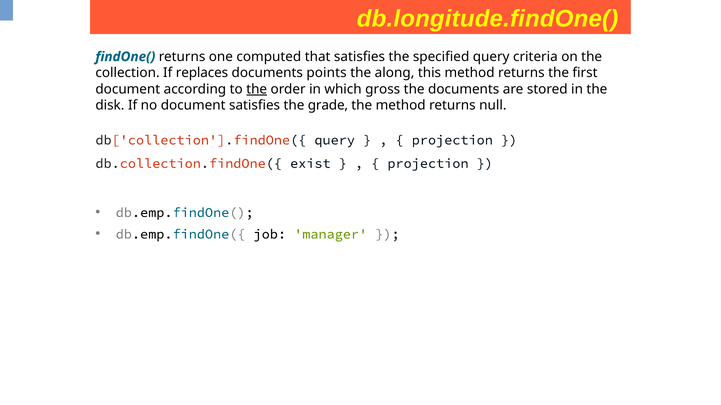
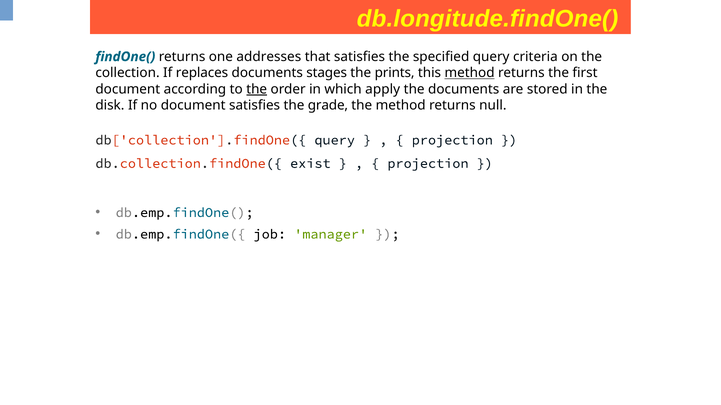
computed: computed -> addresses (269, 57)
points: points -> stages (327, 73)
along: along -> prints (395, 73)
method underline: none -> present (470, 73)
gross: gross -> apply (383, 89)
